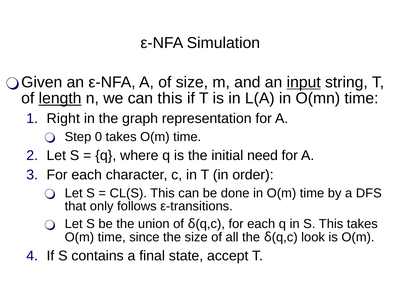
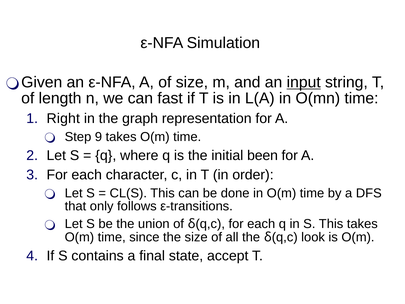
length underline: present -> none (60, 98)
can this: this -> fast (170, 98)
0: 0 -> 9 (98, 137)
need: need -> been (263, 155)
